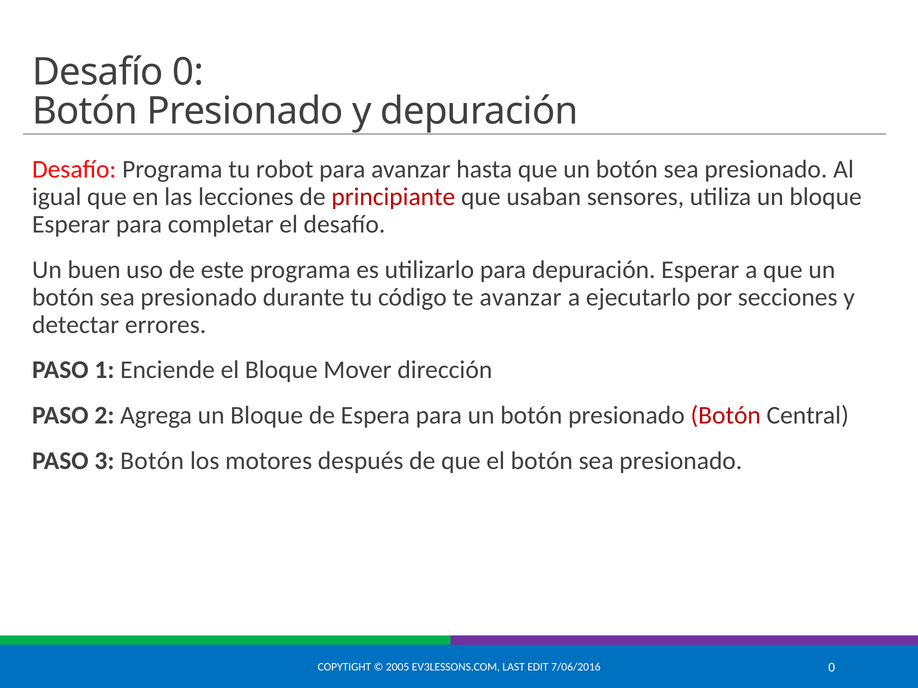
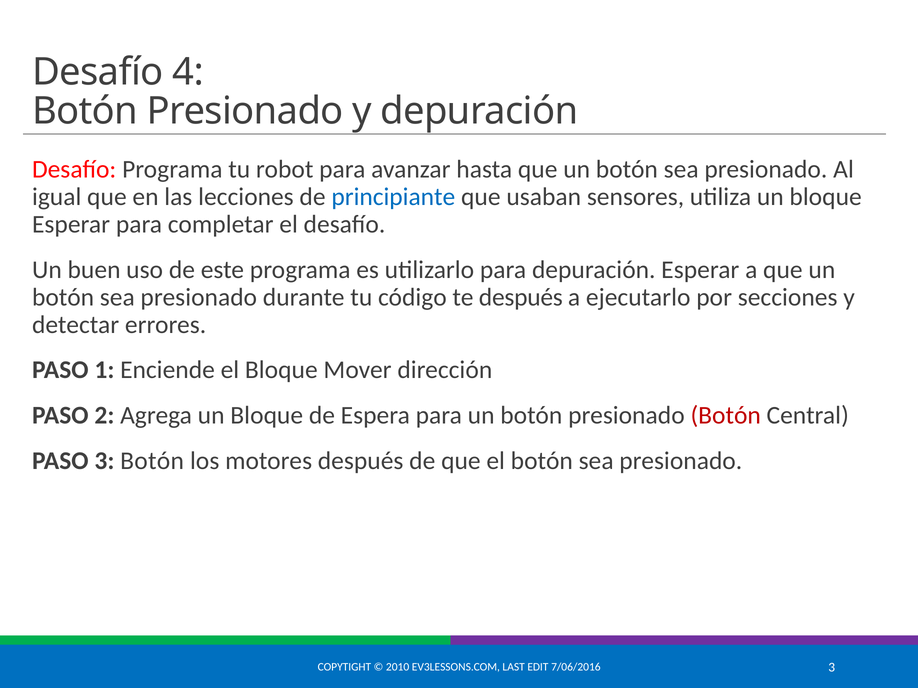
Desafío 0: 0 -> 4 (188, 72)
principiante colour: red -> blue (393, 197)
te avanzar: avanzar -> después (521, 297)
2005: 2005 -> 2010 (398, 668)
7/06/2016 0: 0 -> 3 (832, 668)
